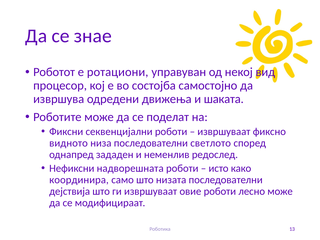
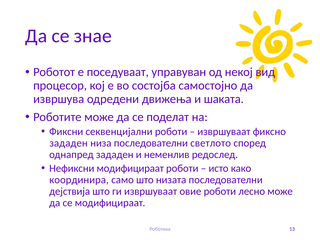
ротациони: ротациони -> поседуваат (118, 72)
видното: видното -> зададен (69, 143)
Нефиксни надворешната: надворешната -> модифицираат (130, 168)
